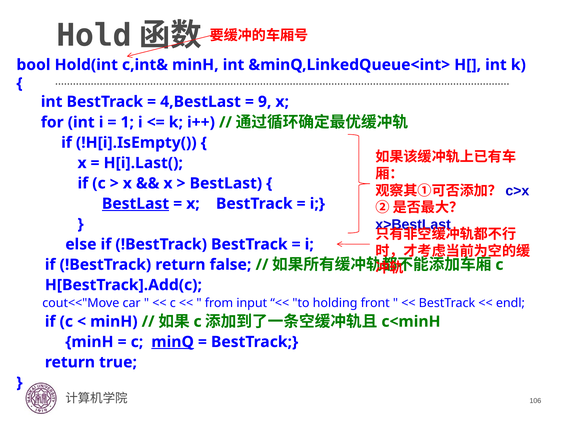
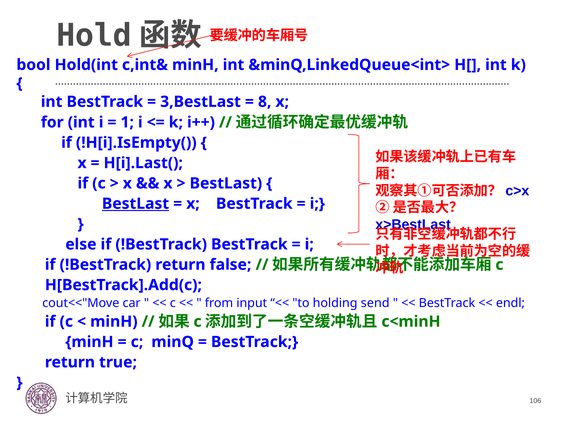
4,BestLast: 4,BestLast -> 3,BestLast (201, 102)
9: 9 -> 8 (265, 102)
front: front -> send (375, 303)
minQ underline: present -> none (173, 342)
